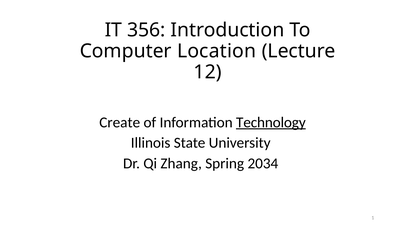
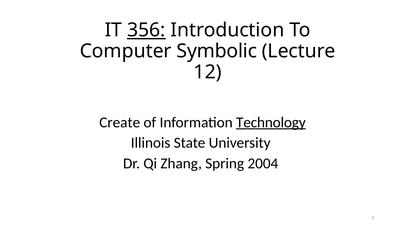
356 underline: none -> present (146, 30)
Location: Location -> Symbolic (217, 51)
2034: 2034 -> 2004 (263, 163)
